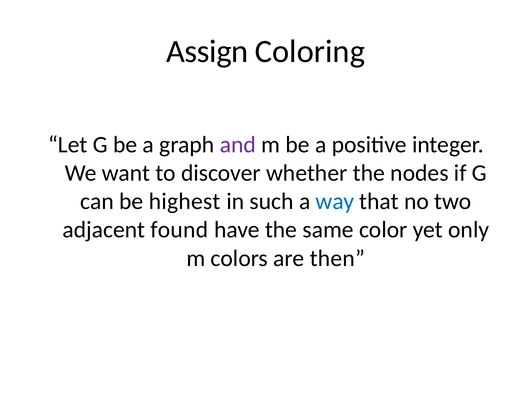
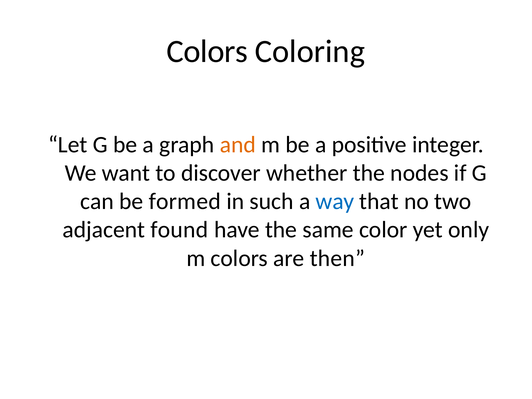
Assign: Assign -> Colors (207, 51)
and colour: purple -> orange (238, 145)
highest: highest -> formed (185, 201)
